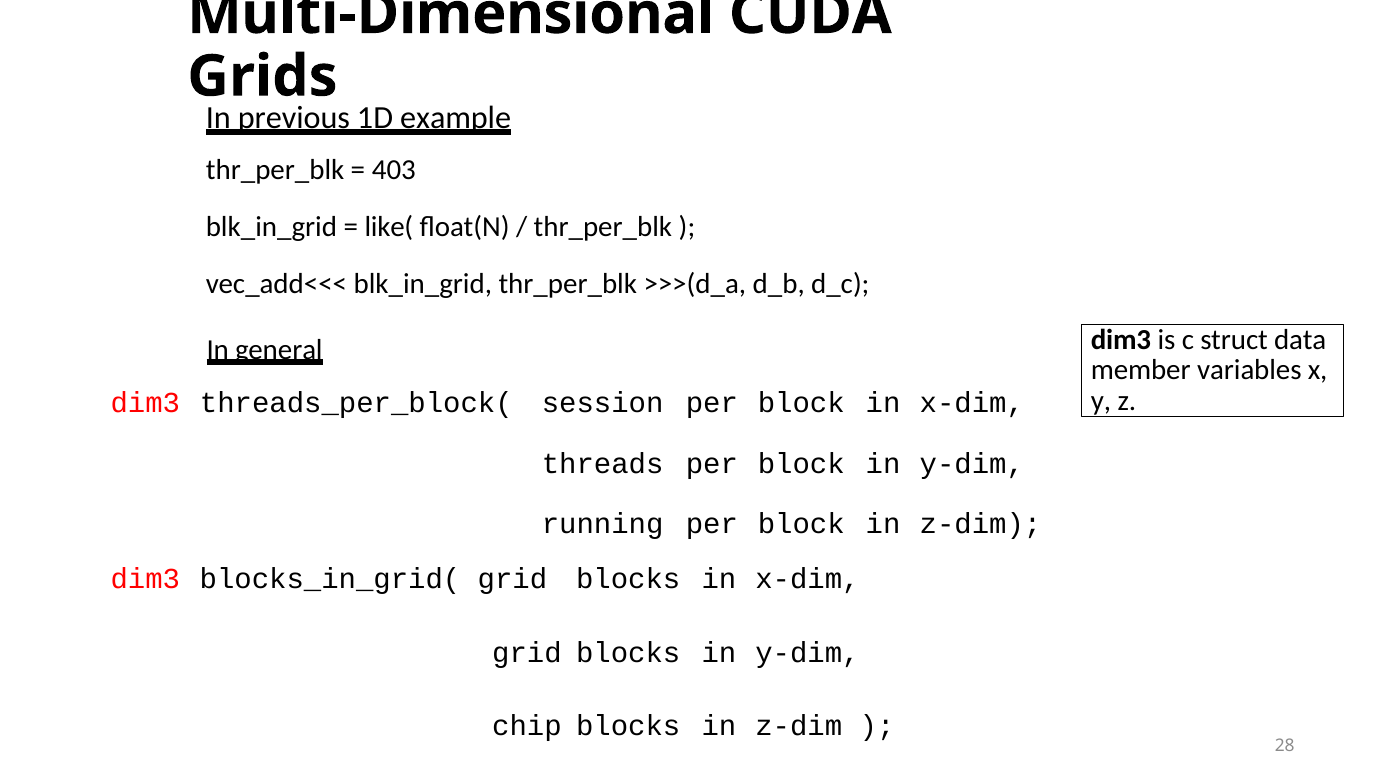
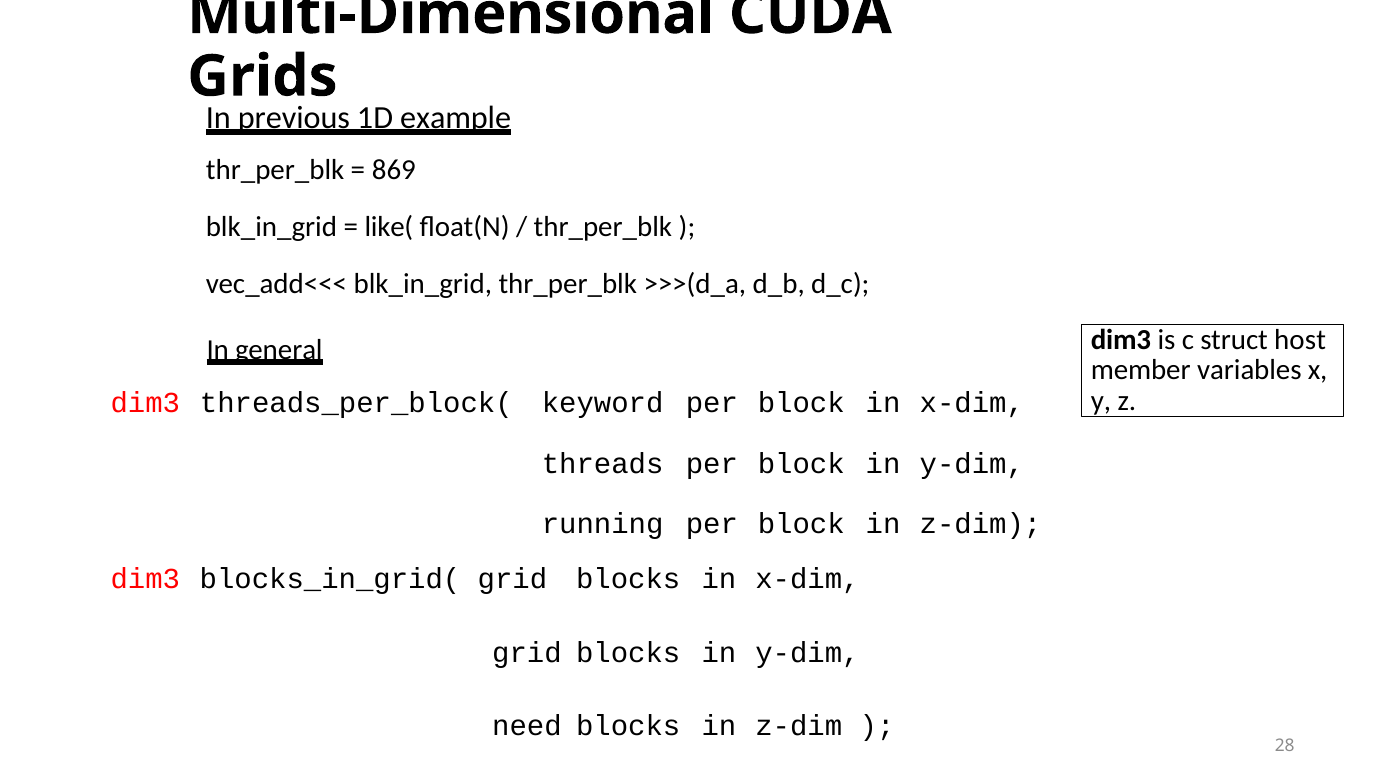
403: 403 -> 869 (394, 170)
data: data -> host (1300, 340)
session: session -> keyword (603, 403)
chip: chip -> need (527, 726)
